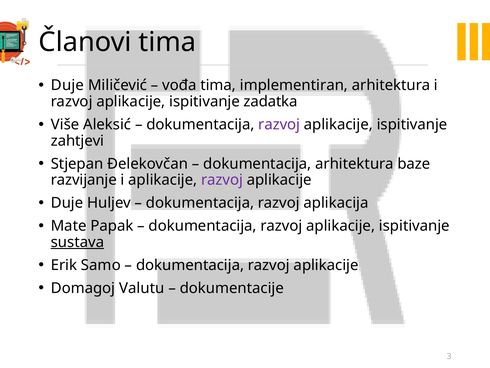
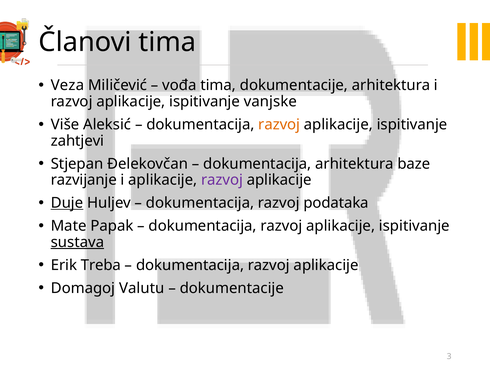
Duje: Duje -> Veza (67, 85)
tima implementiran: implementiran -> dokumentacije (294, 85)
zadatka: zadatka -> vanjske (270, 101)
razvoj colour: purple -> orange (279, 124)
Duje underline: none -> present (67, 203)
aplikacija: aplikacija -> podataka (336, 203)
Samo: Samo -> Treba (101, 265)
